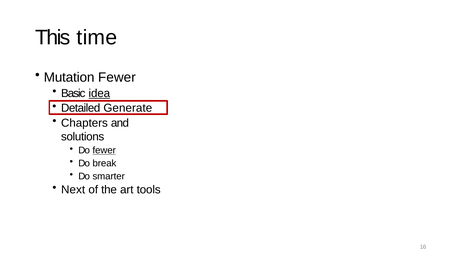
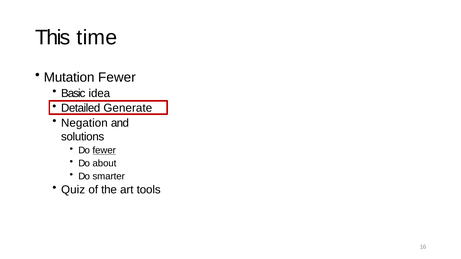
idea underline: present -> none (99, 93)
Chapters: Chapters -> Negation (84, 123)
break: break -> about (104, 163)
Next: Next -> Quiz (73, 190)
